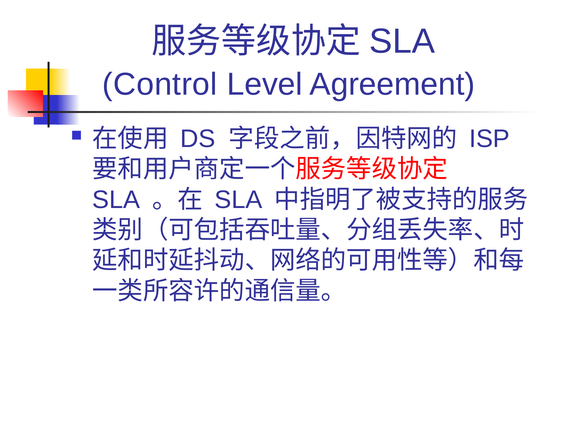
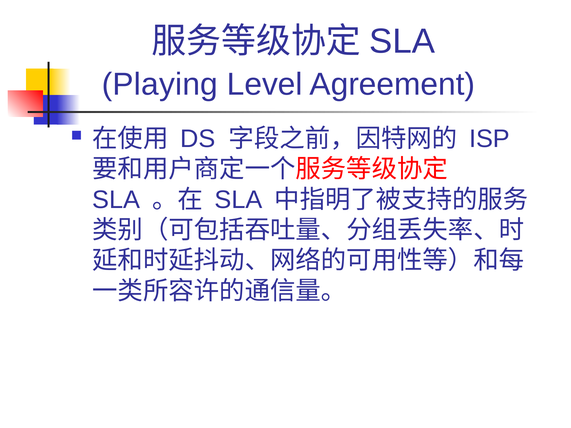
Control: Control -> Playing (160, 84)
